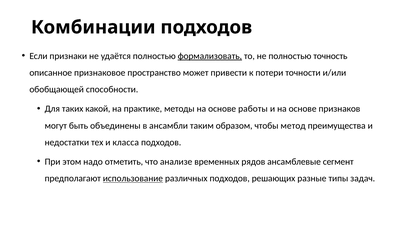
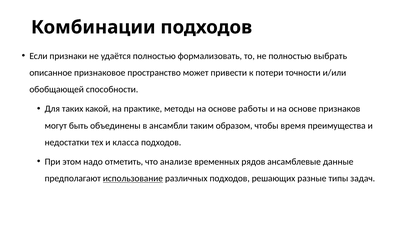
формализовать underline: present -> none (210, 56)
точность: точность -> выбрать (330, 56)
метод: метод -> время (293, 126)
сегмент: сегмент -> данные (338, 162)
